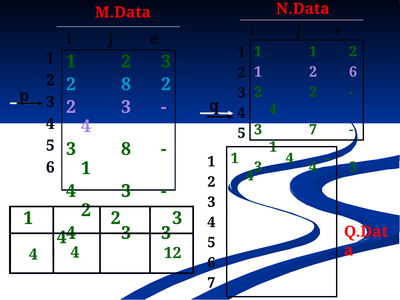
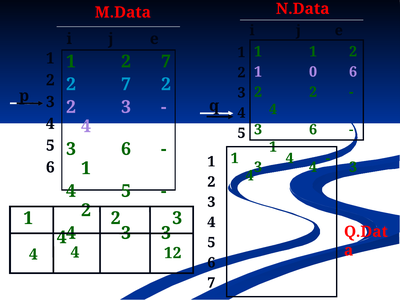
3: 3 -> 7 (166, 62)
2: 2 -> 0 (313, 72)
8: 8 -> 7 (126, 84)
7: 7 -> 6 (313, 130)
8: 8 -> 6 (126, 149)
3: 3 -> 5 (126, 191)
